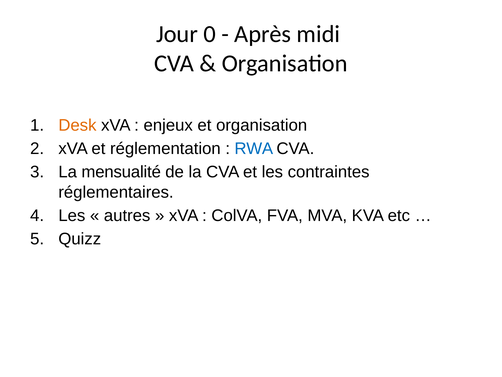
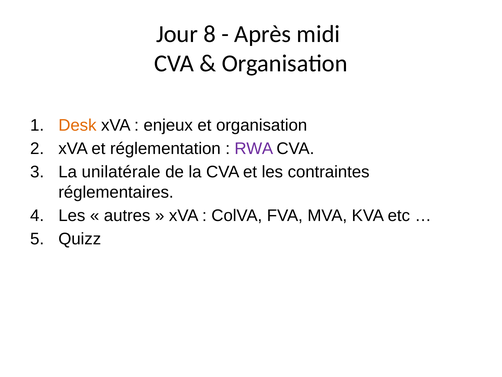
0: 0 -> 8 (210, 34)
RWA colour: blue -> purple (254, 148)
mensualité: mensualité -> unilatérale (121, 172)
